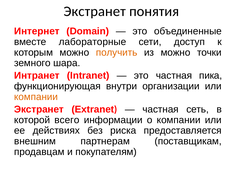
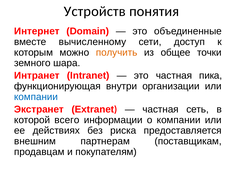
Экстранет: Экстранет -> Устройств (95, 11)
лабораторные: лабораторные -> вычисленному (92, 42)
из можно: можно -> общее (176, 52)
компании colour: orange -> blue (36, 97)
